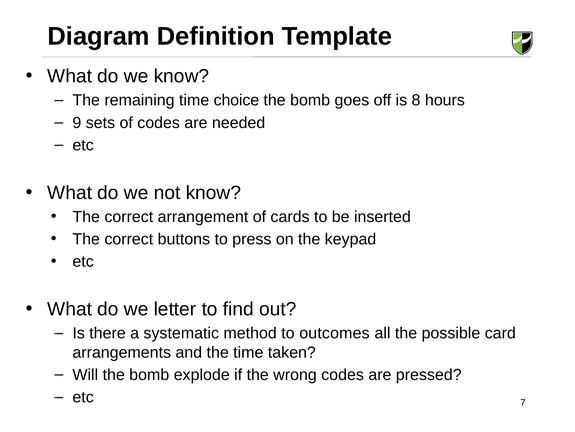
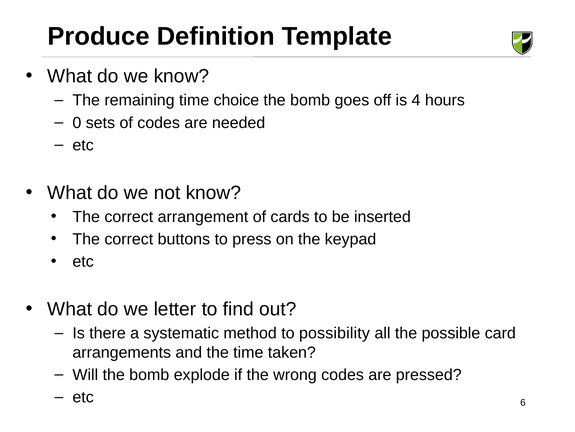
Diagram: Diagram -> Produce (99, 36)
8: 8 -> 4 (416, 100)
9: 9 -> 0 (77, 123)
outcomes: outcomes -> possibility (334, 333)
7: 7 -> 6 (523, 402)
